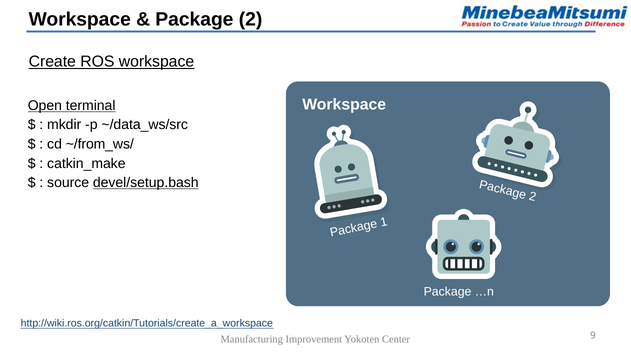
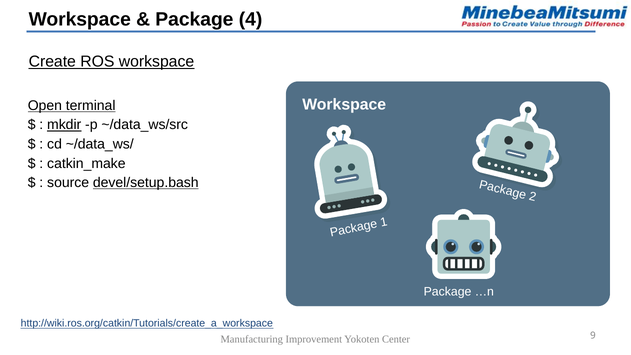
Package 2: 2 -> 4 (251, 19)
mkdir underline: none -> present (64, 125)
~/from_ws/: ~/from_ws/ -> ~/data_ws/ (100, 144)
